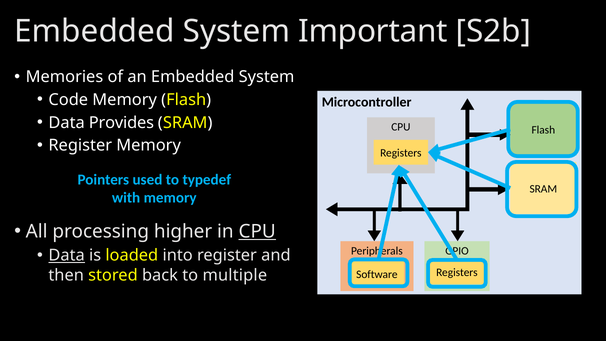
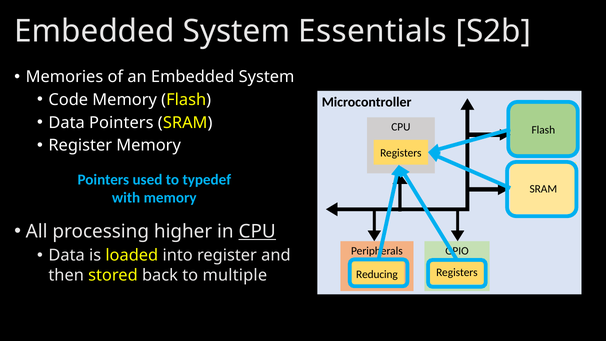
Important: Important -> Essentials (373, 31)
Data Provides: Provides -> Pointers (121, 123)
Data underline: present -> none (67, 255)
Software: Software -> Reducing (377, 274)
